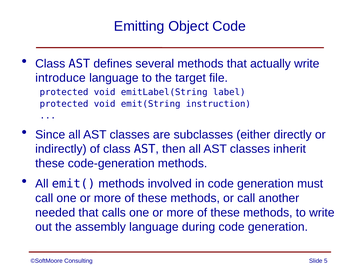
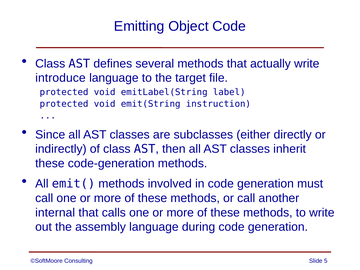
needed: needed -> internal (55, 213)
